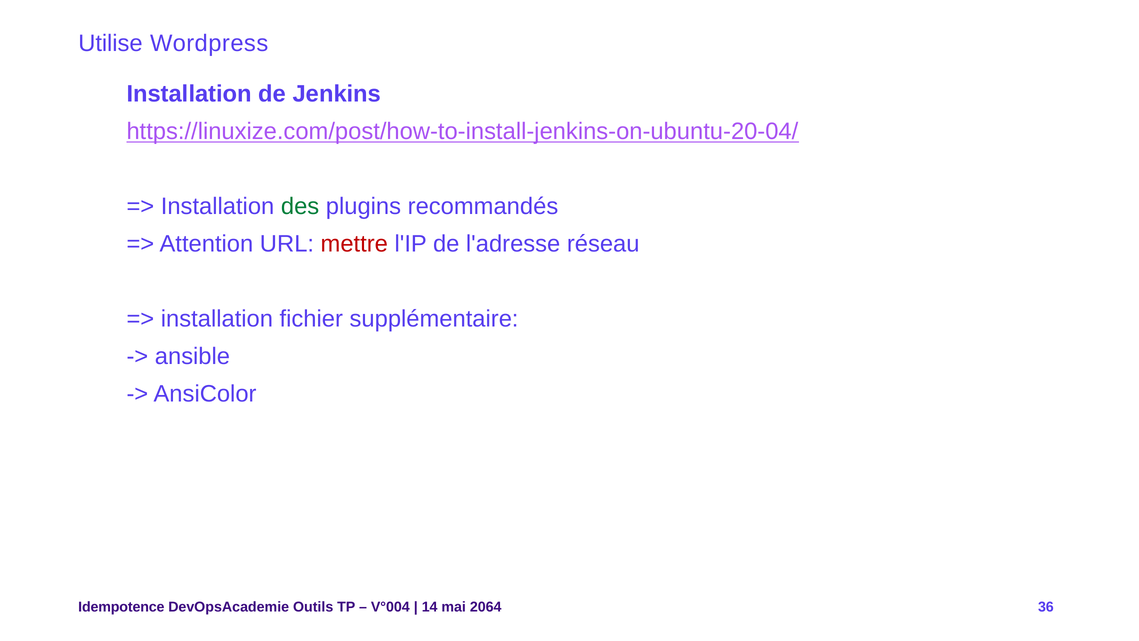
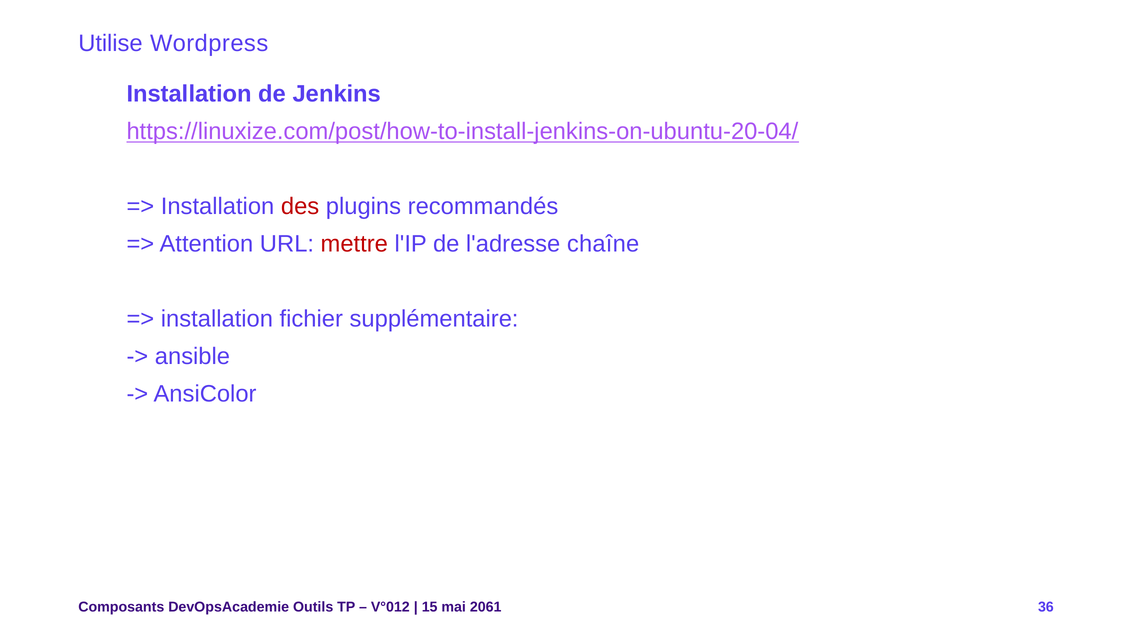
des colour: green -> red (300, 206)
réseau: réseau -> chaîne (603, 244)
Idempotence: Idempotence -> Composants (121, 607)
V°004: V°004 -> V°012 (390, 607)
14: 14 -> 15 (430, 607)
2064: 2064 -> 2061 (486, 607)
